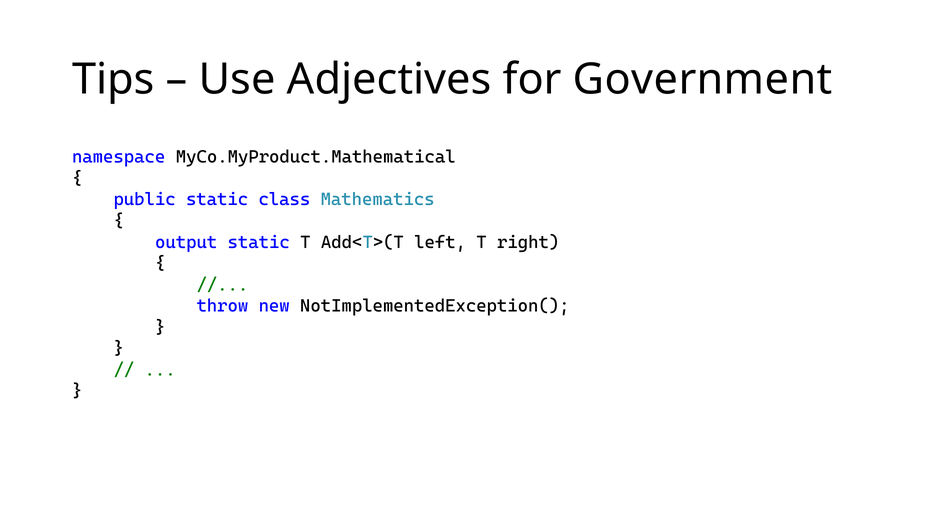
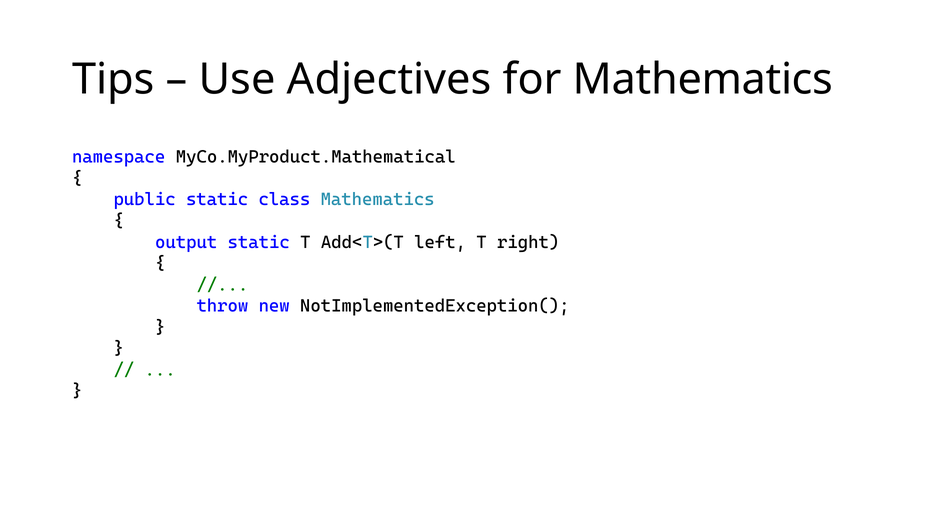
for Government: Government -> Mathematics (703, 79)
